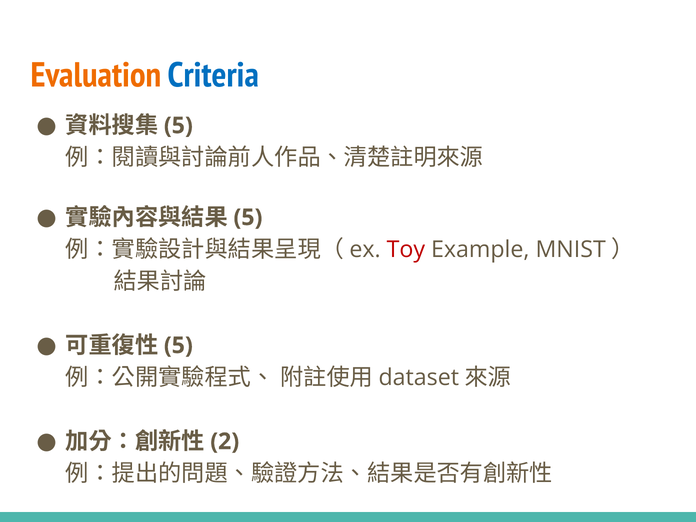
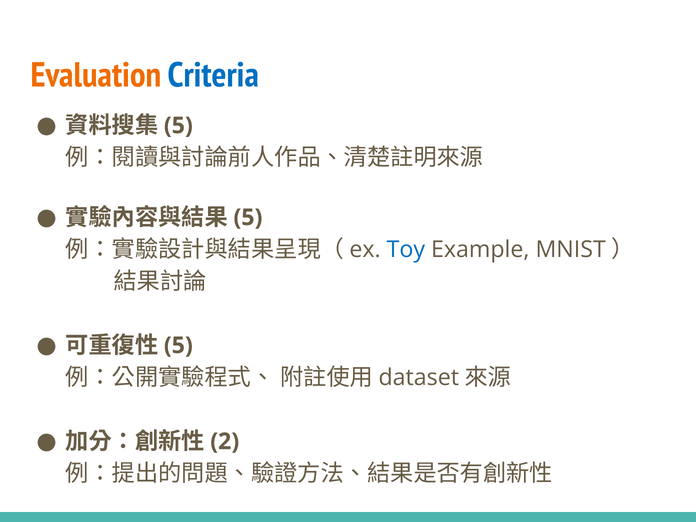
Toy colour: red -> blue (406, 249)
